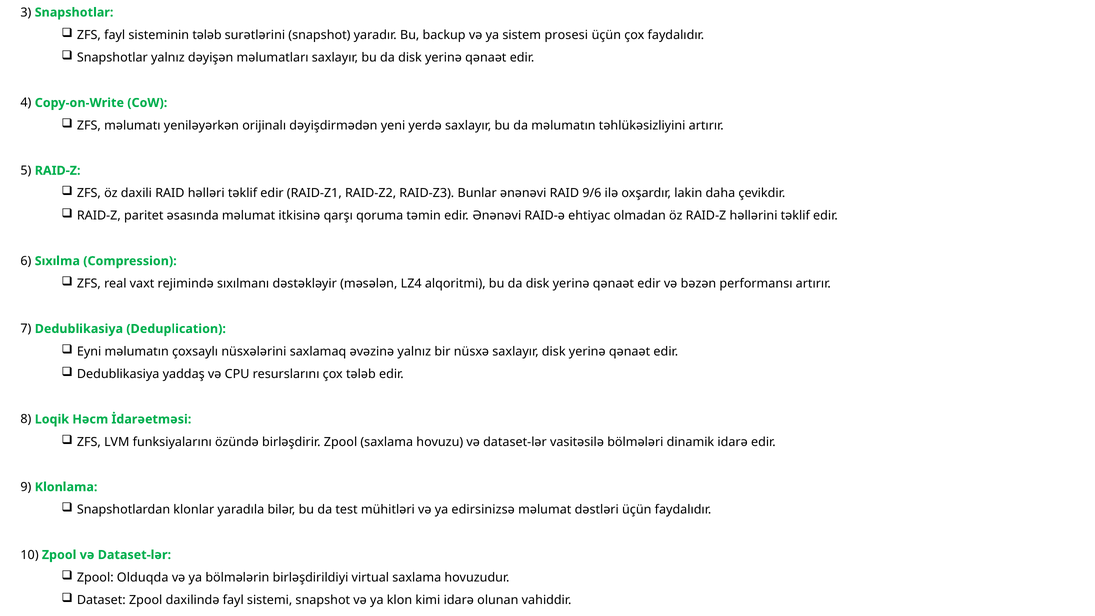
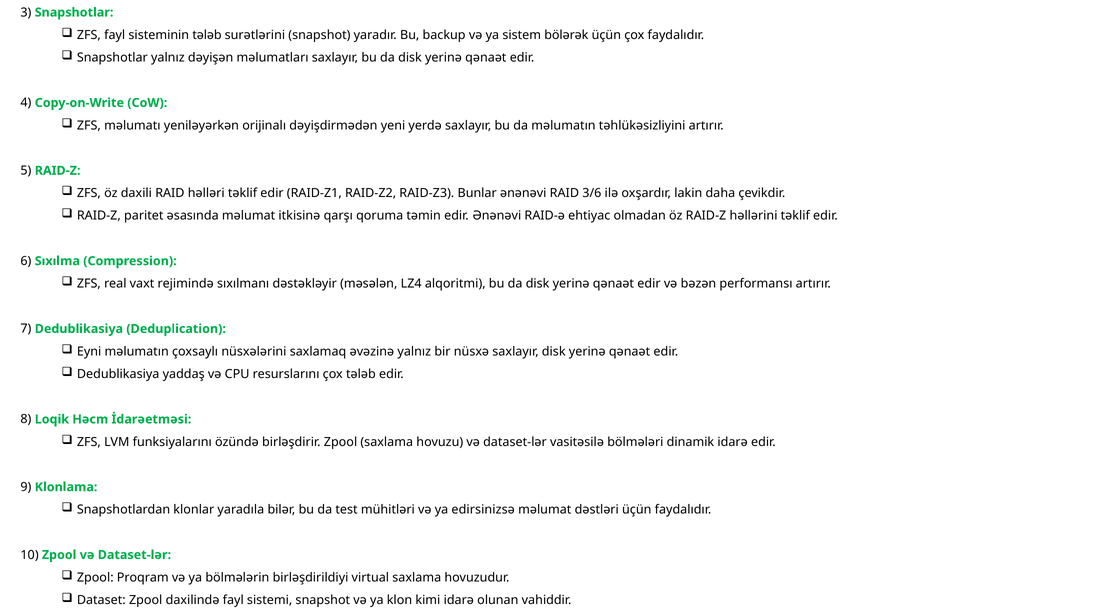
prosesi: prosesi -> bölərək (566, 35)
9/6: 9/6 -> 3/6 (592, 193)
Olduqda: Olduqda -> Proqram (143, 577)
